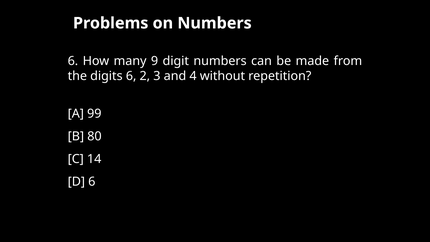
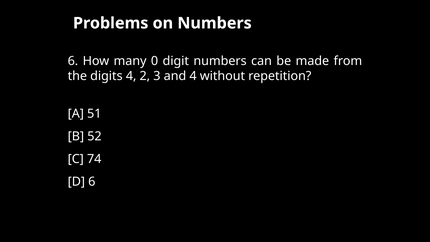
9: 9 -> 0 (155, 61)
digits 6: 6 -> 4 (131, 76)
99: 99 -> 51 (94, 114)
80: 80 -> 52 (94, 136)
14: 14 -> 74 (94, 159)
